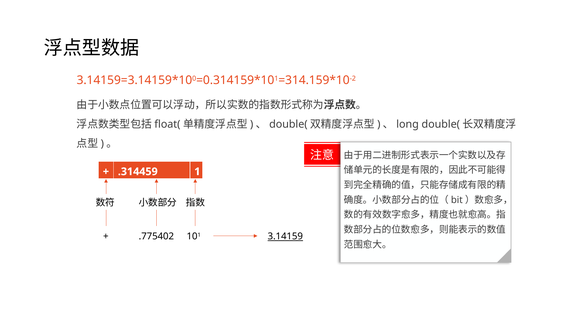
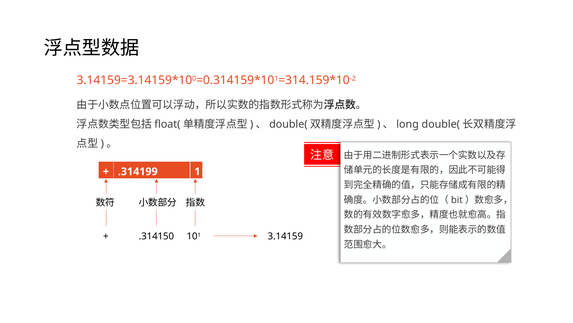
.314459: .314459 -> .314199 (138, 171)
.775402: .775402 -> .314150 (156, 236)
3.14159 underline: present -> none (285, 236)
